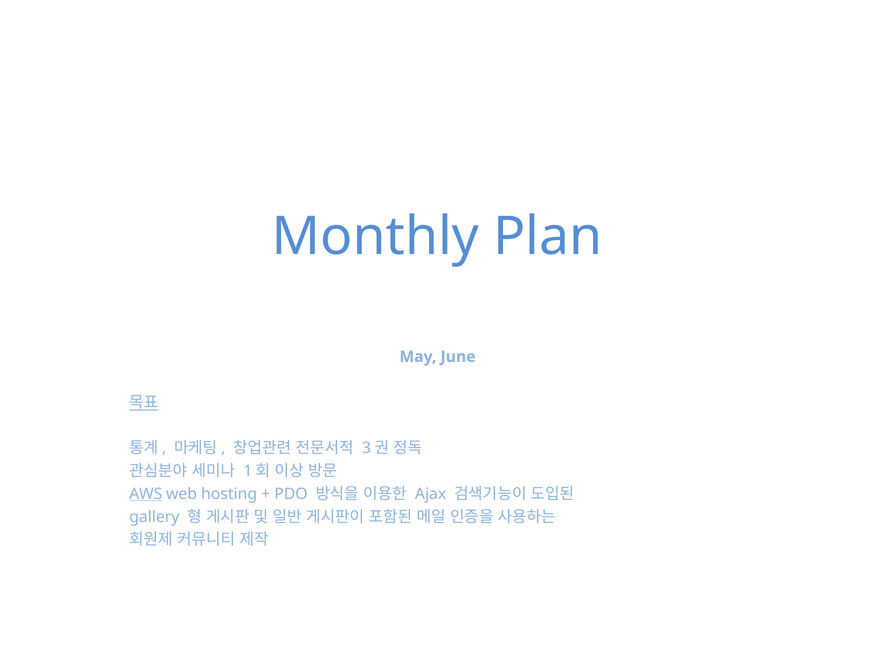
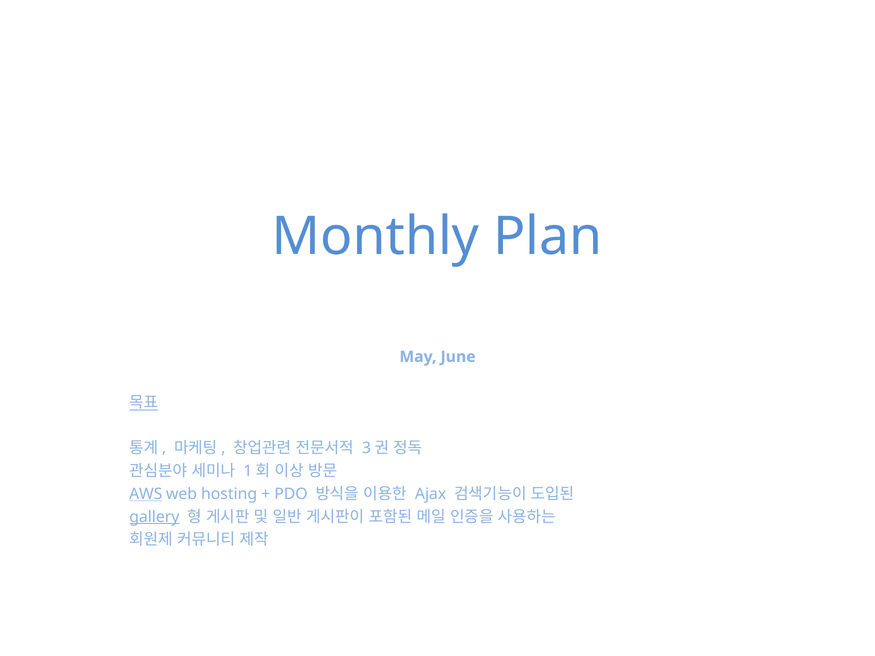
gallery underline: none -> present (154, 517)
